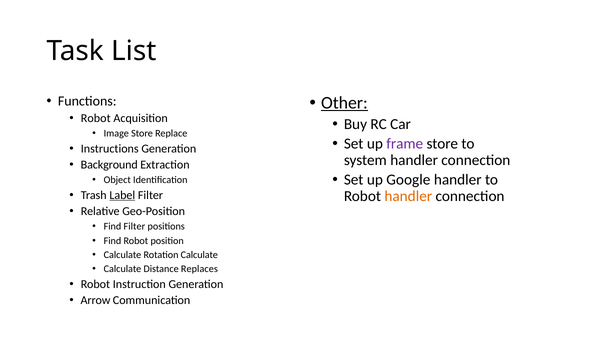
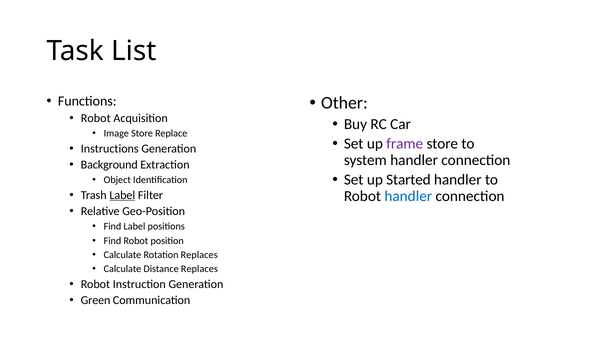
Other underline: present -> none (344, 103)
Google: Google -> Started (408, 180)
handler colour: orange -> blue (408, 196)
Find Filter: Filter -> Label (134, 227)
Rotation Calculate: Calculate -> Replaces (199, 255)
Arrow: Arrow -> Green (96, 300)
